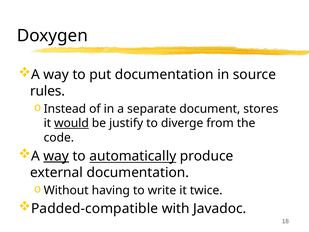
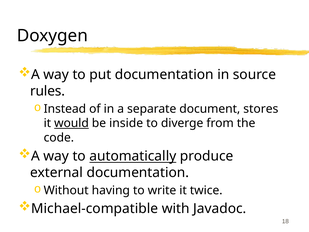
justify: justify -> inside (126, 123)
way underline: present -> none (56, 156)
Padded-compatible: Padded-compatible -> Michael-compatible (95, 208)
